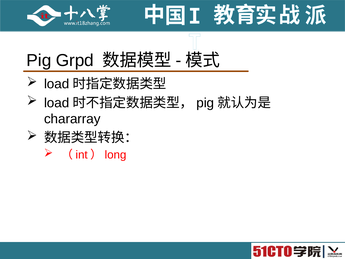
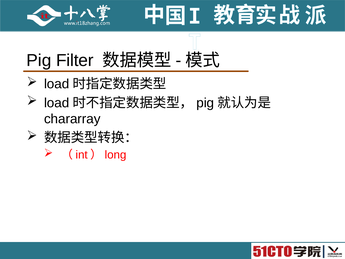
Grpd: Grpd -> Filter (75, 60)
